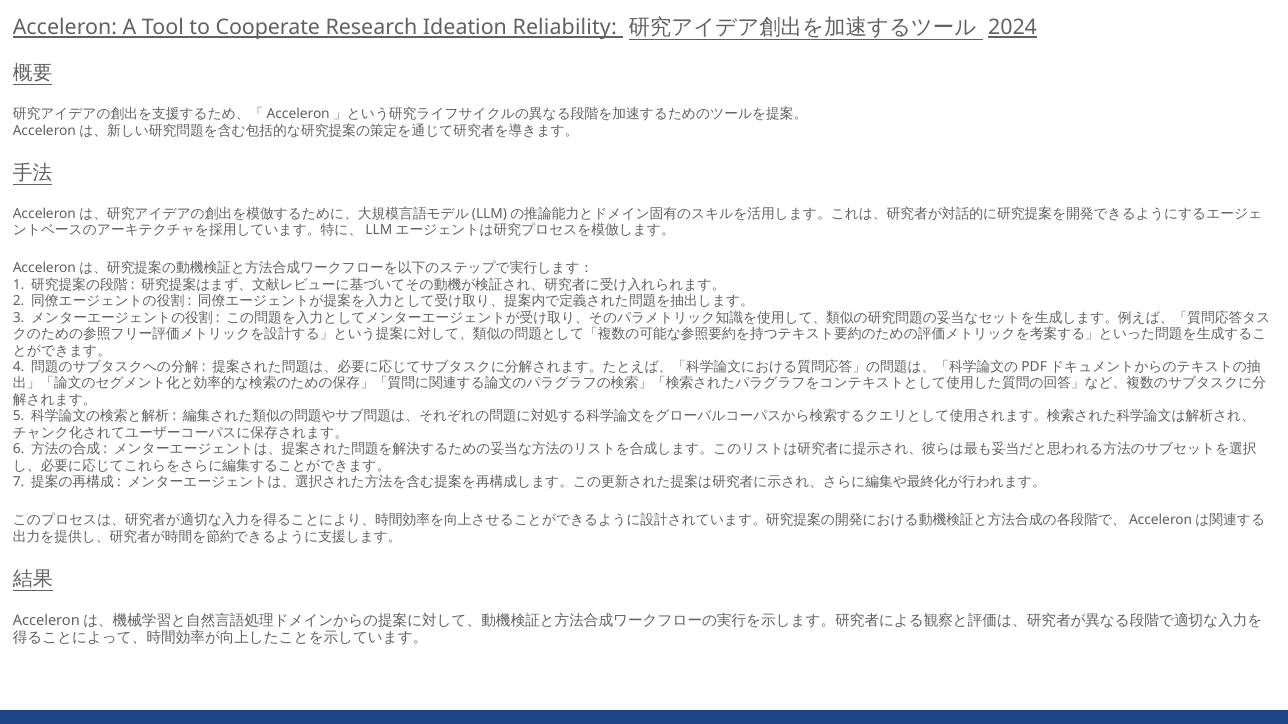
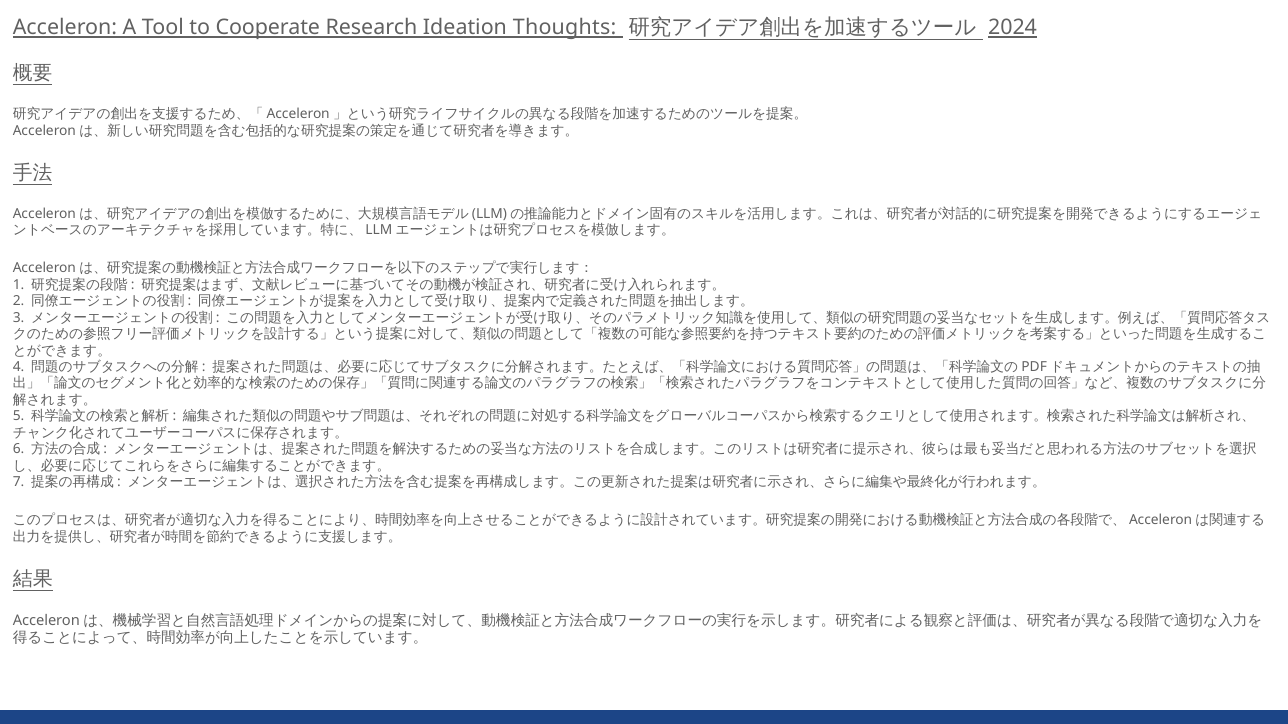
Reliability: Reliability -> Thoughts (565, 27)
